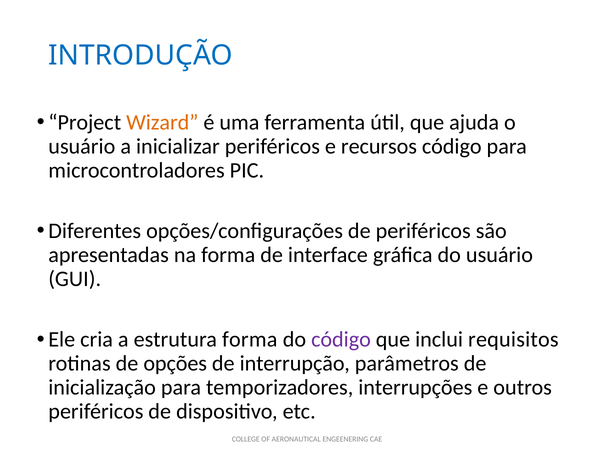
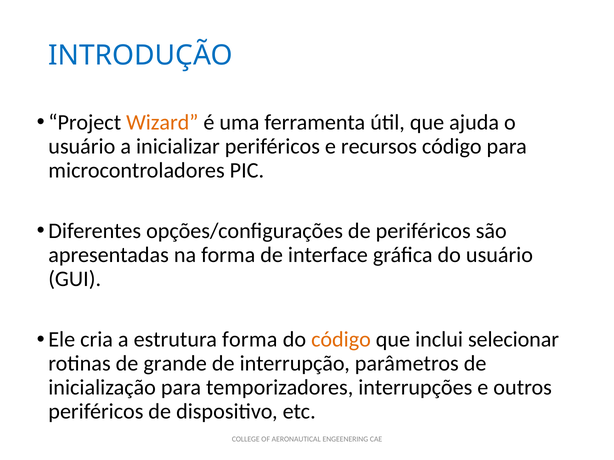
código colour: purple -> orange (341, 340)
requisitos: requisitos -> selecionar (514, 340)
opções: opções -> grande (175, 364)
